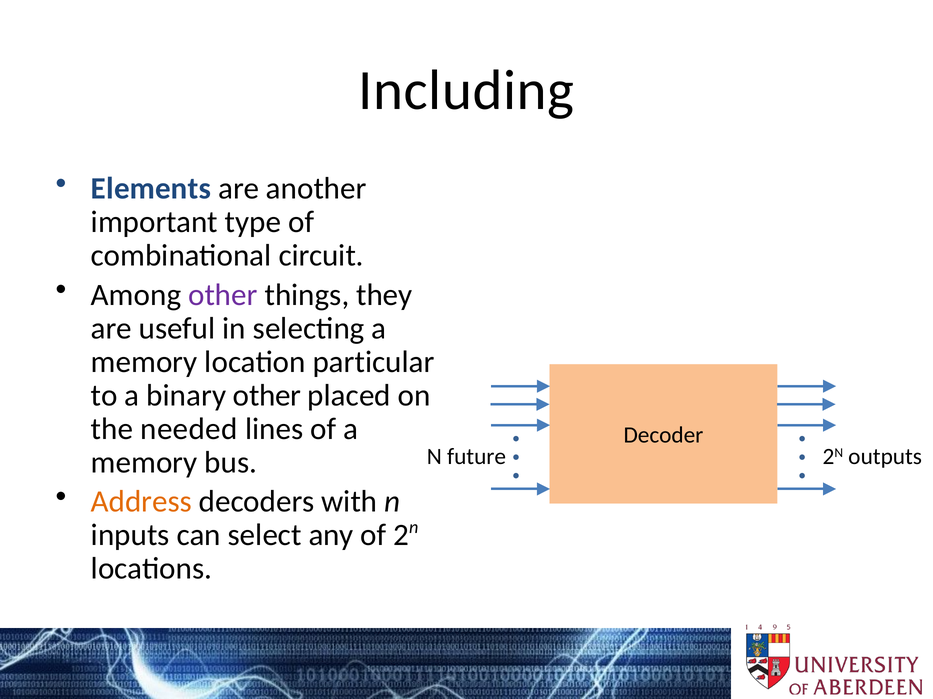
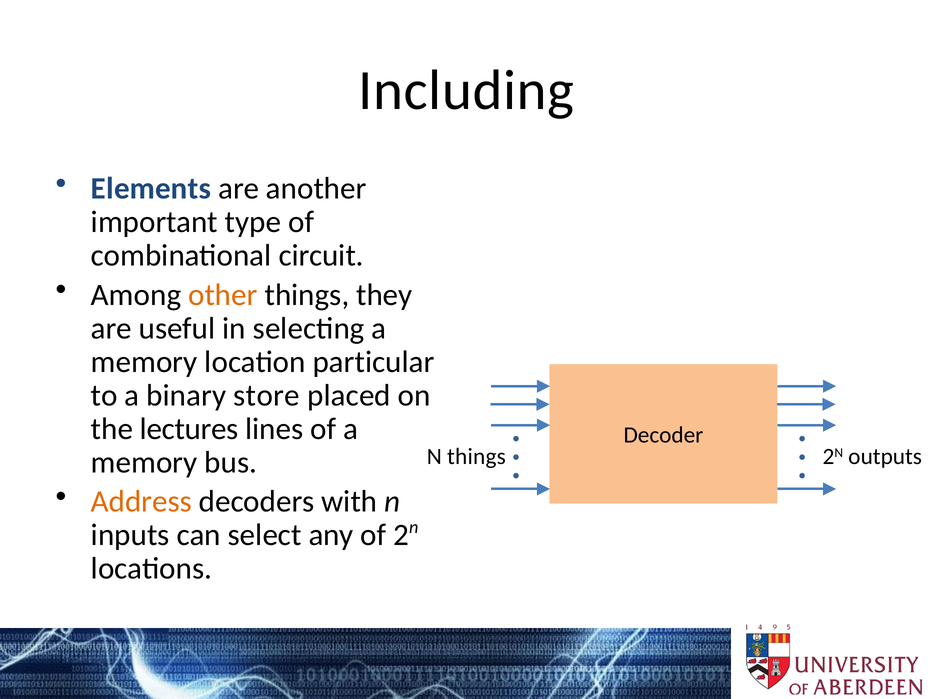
other colour: purple -> orange (223, 295)
binary other: other -> store (267, 396)
needed: needed -> lectures (189, 429)
N future: future -> things (476, 457)
